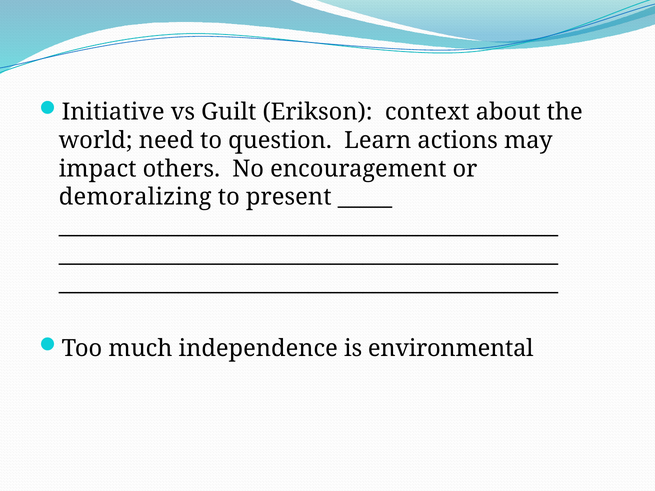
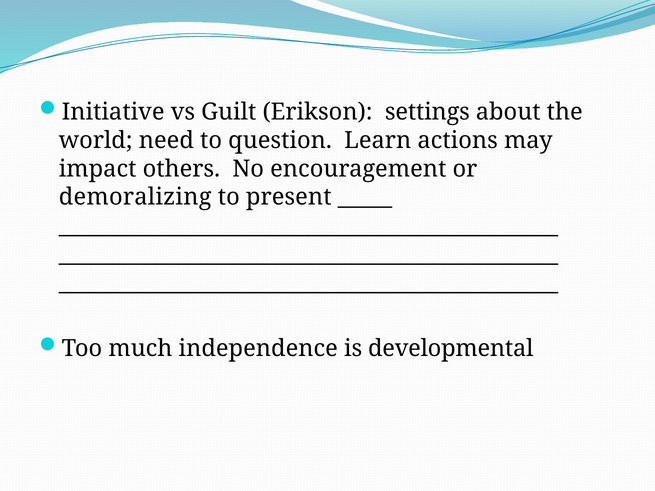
context: context -> settings (427, 112)
environmental: environmental -> developmental (451, 349)
